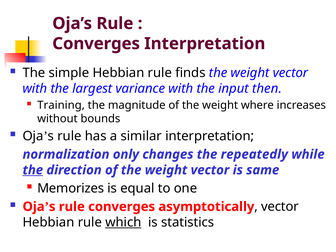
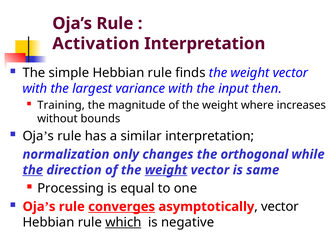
Converges: Converges -> Activation (96, 44)
repeatedly: repeatedly -> orthogonal (254, 154)
weight underline: none -> present (166, 170)
Memorizes: Memorizes -> Processing (71, 188)
converges underline: none -> present (122, 207)
statistics: statistics -> negative (188, 222)
